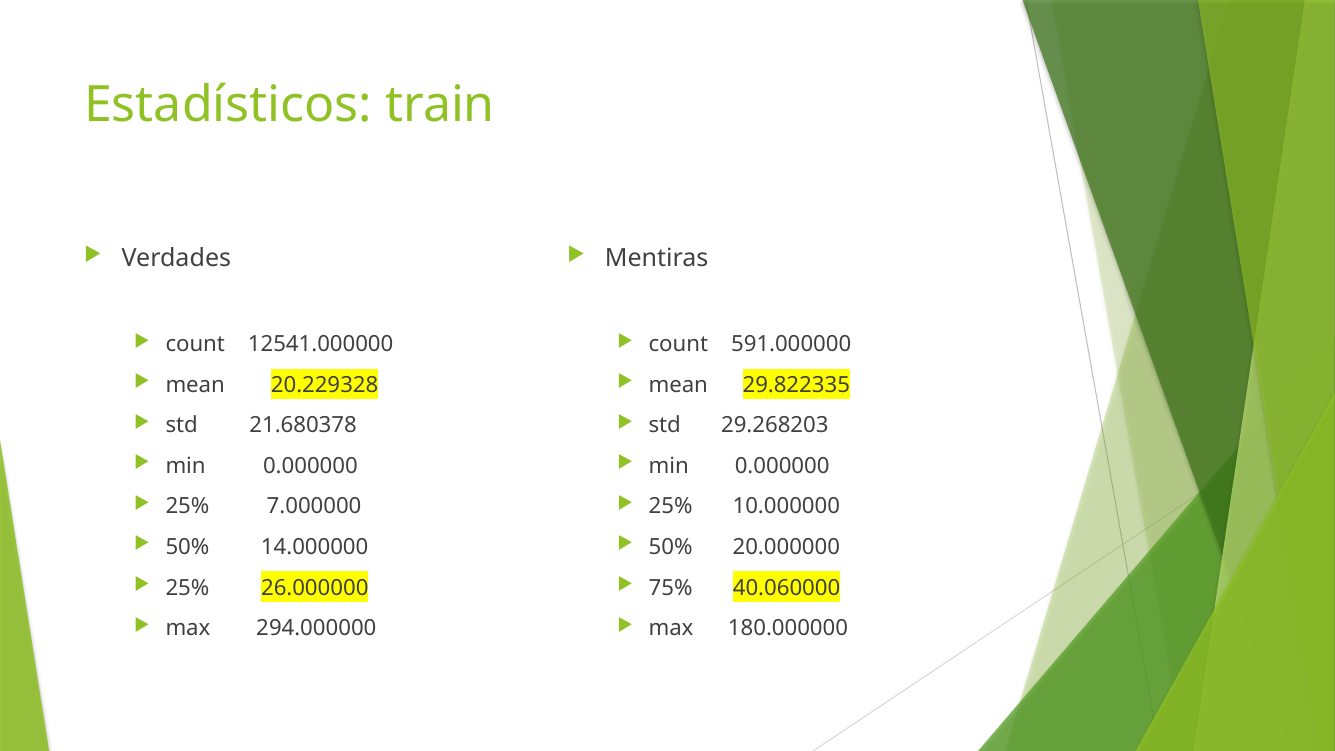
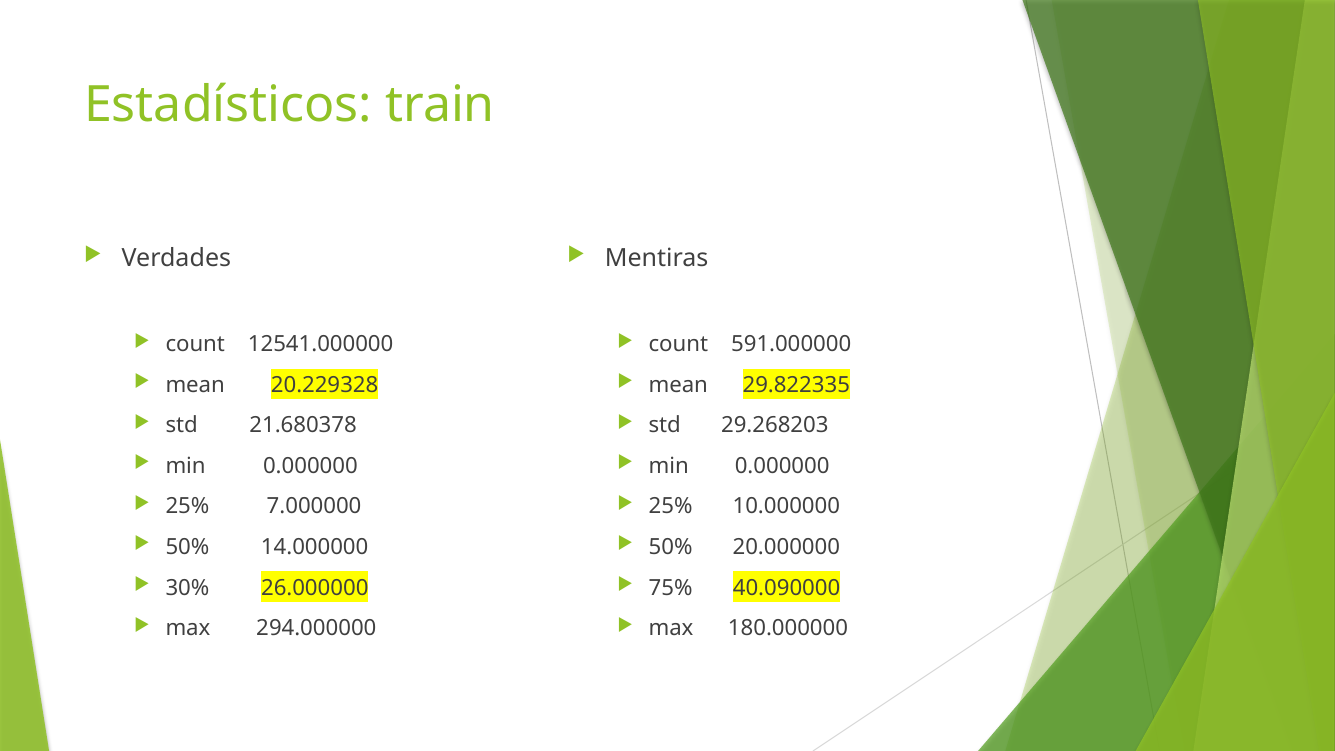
25%: 25% -> 30% (187, 588)
40.060000: 40.060000 -> 40.090000 (787, 588)
